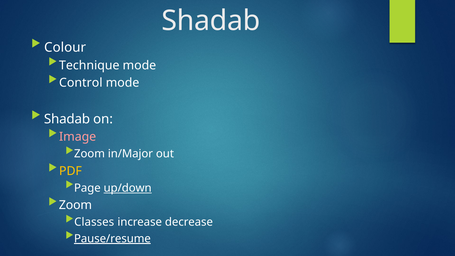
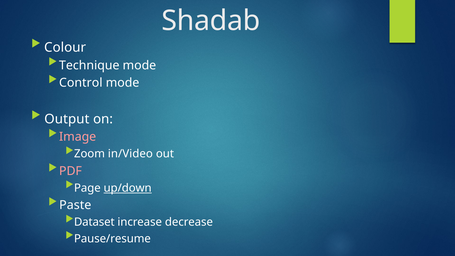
Shadab: Shadab -> Output (67, 119)
in/Major: in/Major -> in/Video (130, 154)
PDF colour: yellow -> pink (70, 171)
Zoom: Zoom -> Paste (75, 205)
Classes: Classes -> Dataset (94, 222)
Pause/resume underline: present -> none (112, 239)
